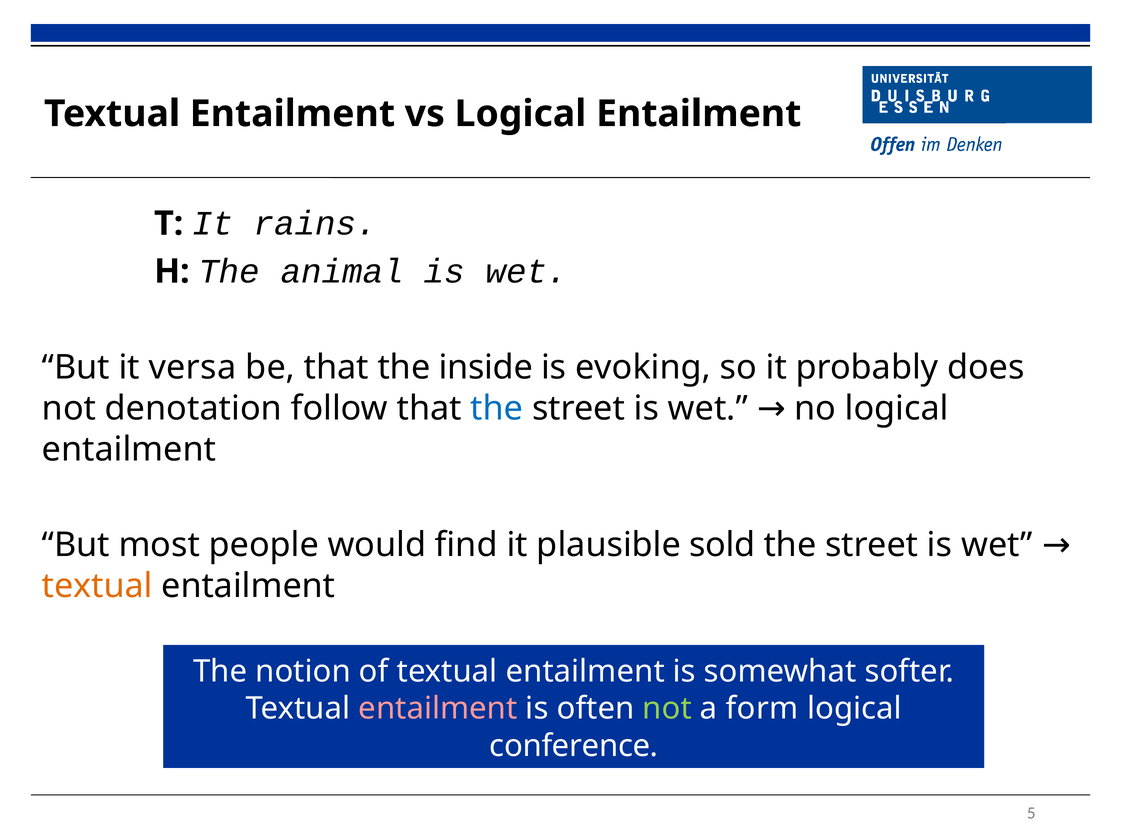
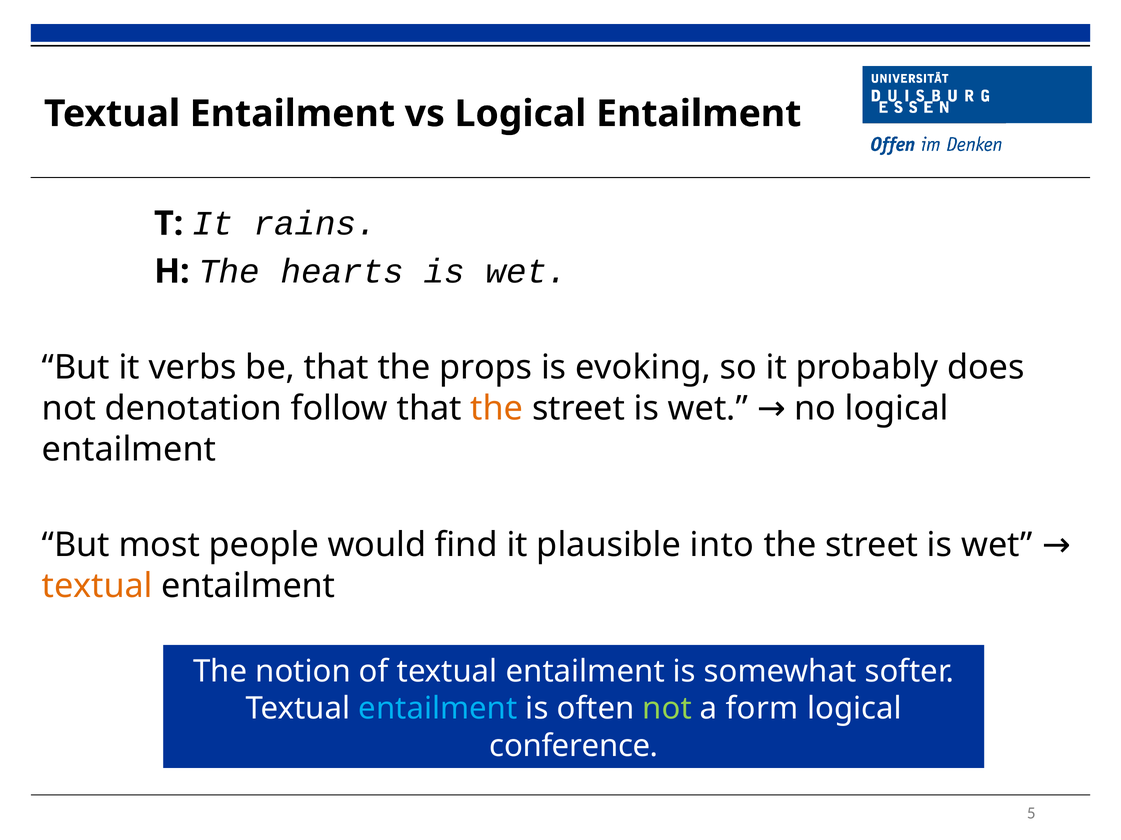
animal: animal -> hearts (342, 272)
versa: versa -> verbs (193, 368)
inside: inside -> props (486, 368)
the colour: blue -> orange (497, 409)
sold: sold -> into (722, 546)
entailment colour: pink -> light blue (438, 709)
